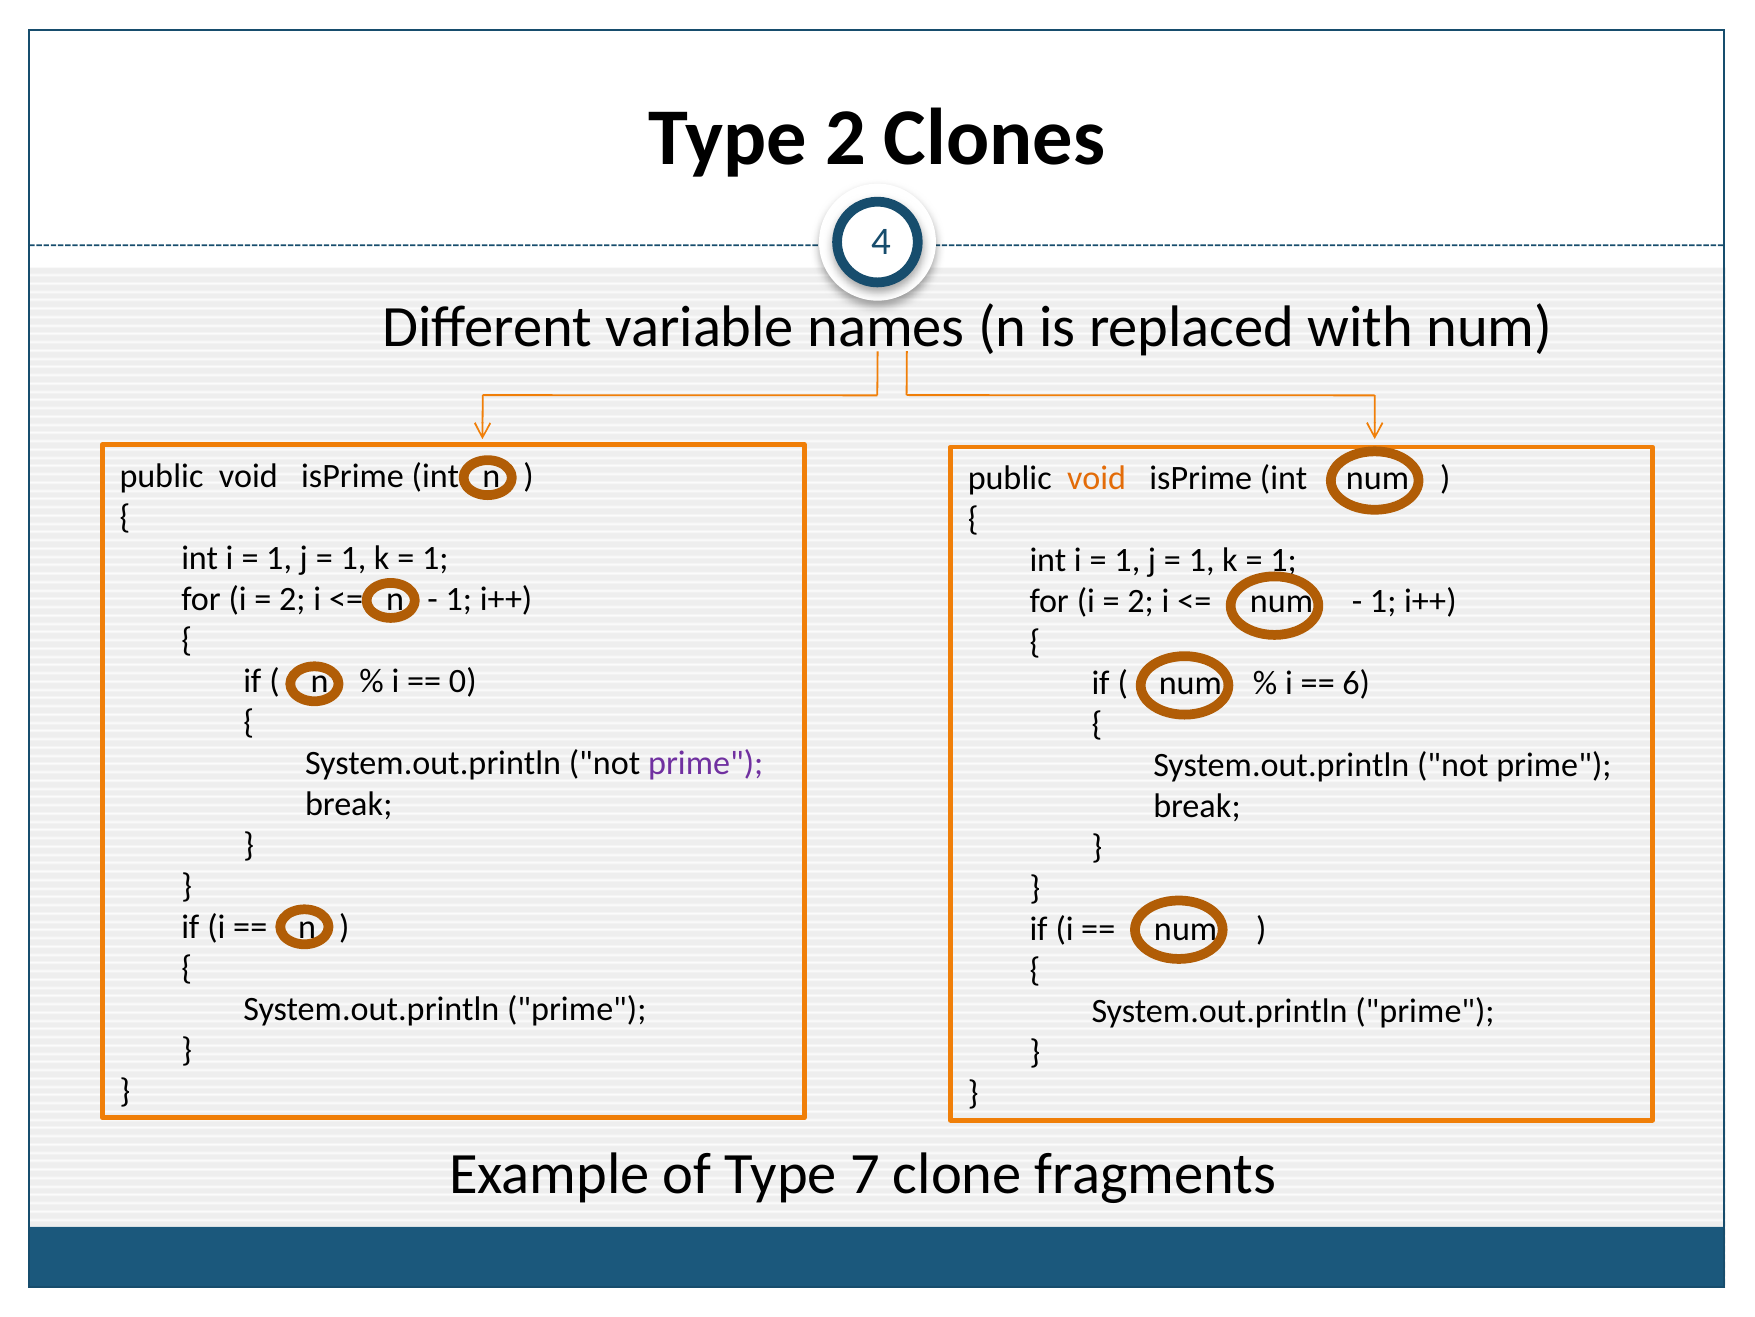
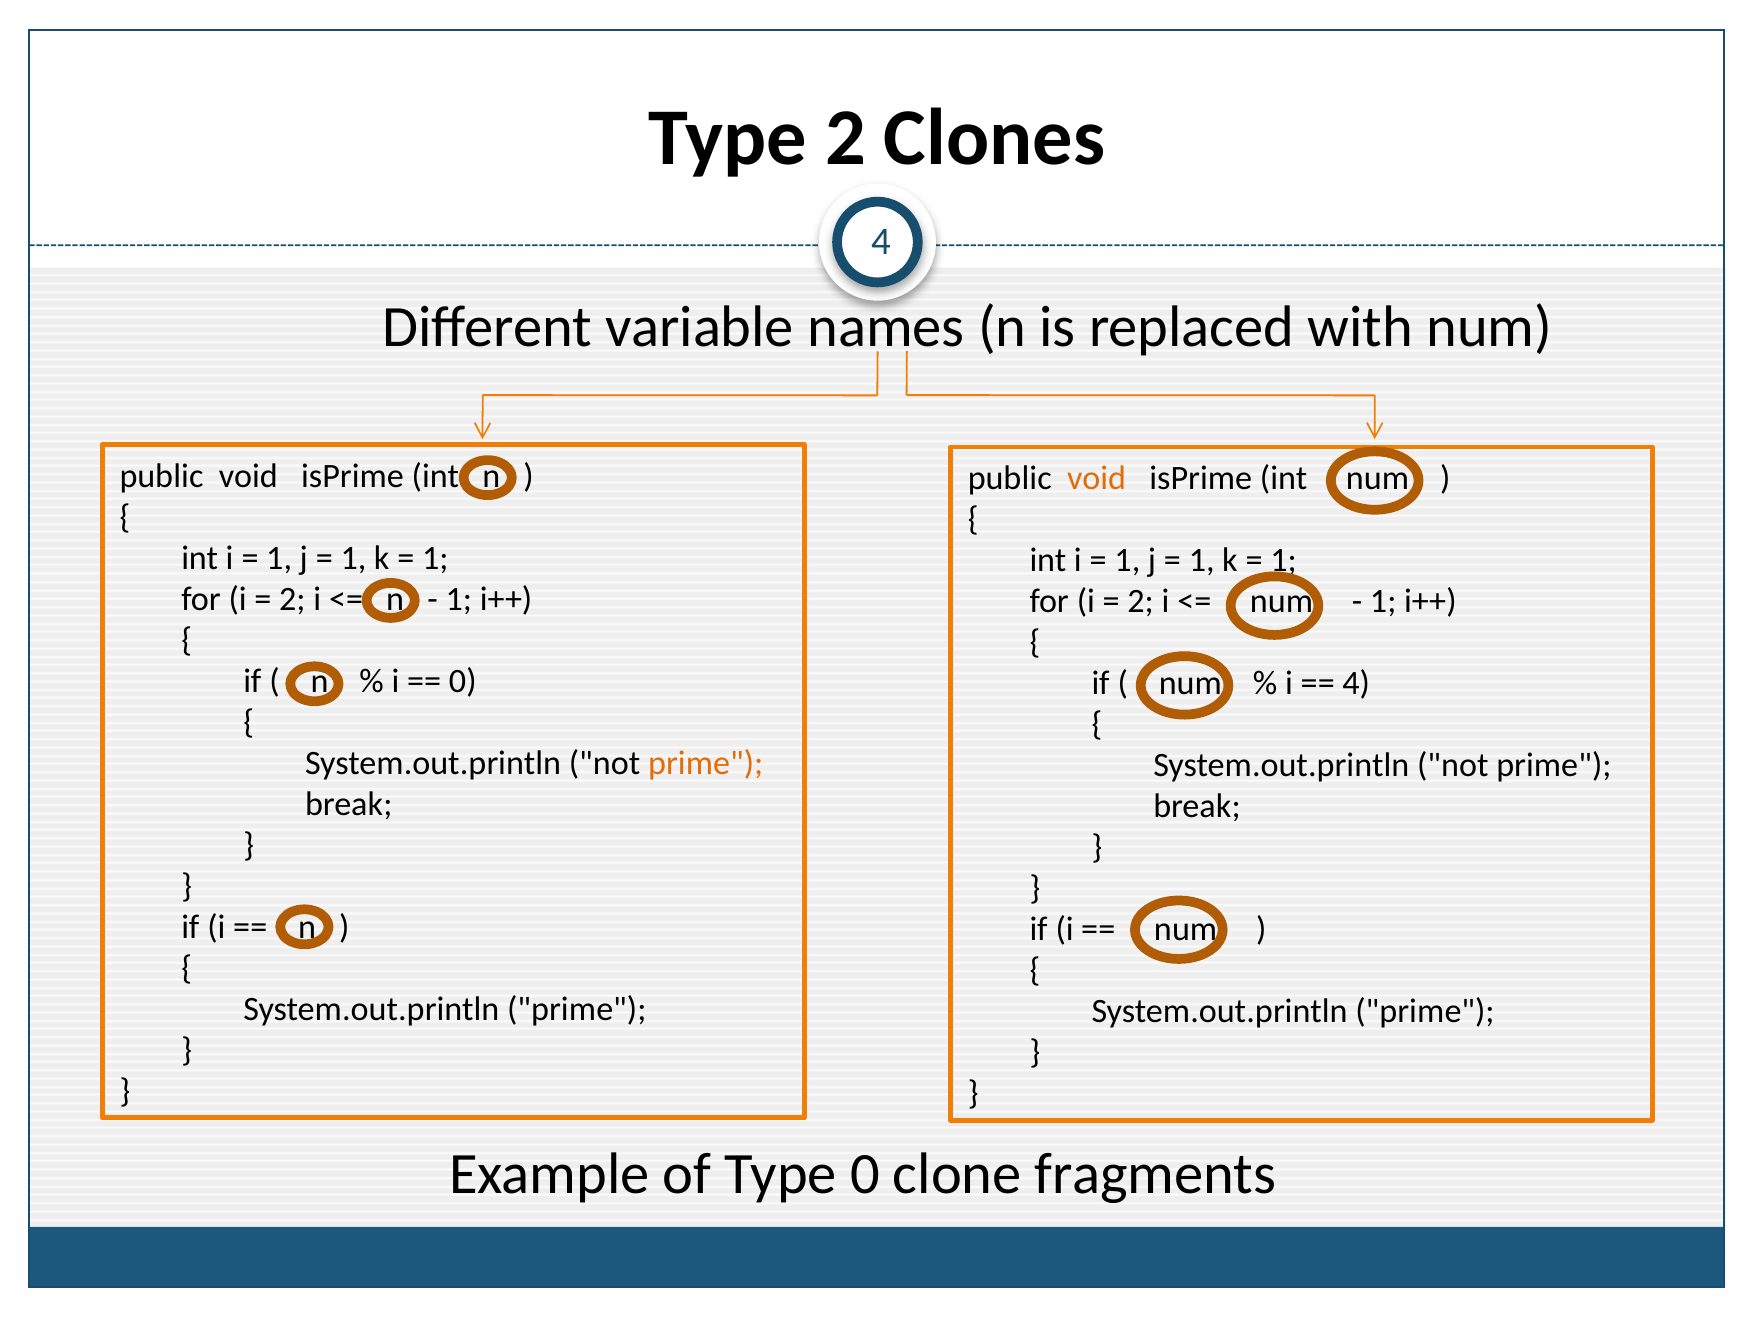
6: 6 -> 4 (1356, 683)
prime colour: purple -> orange (706, 763)
Type 7: 7 -> 0 (865, 1173)
